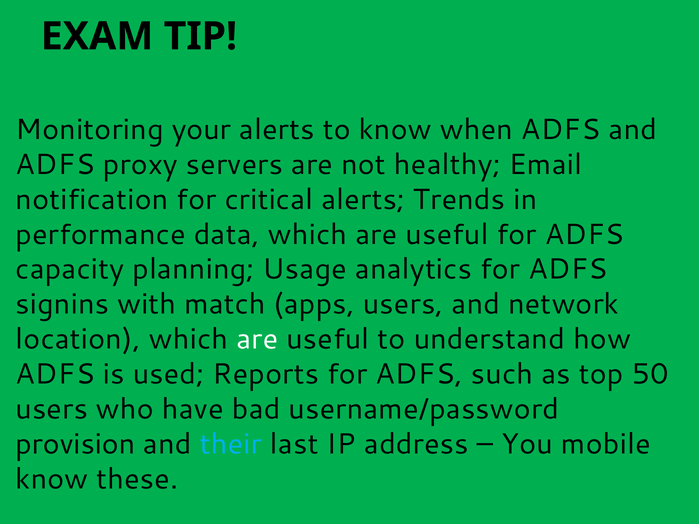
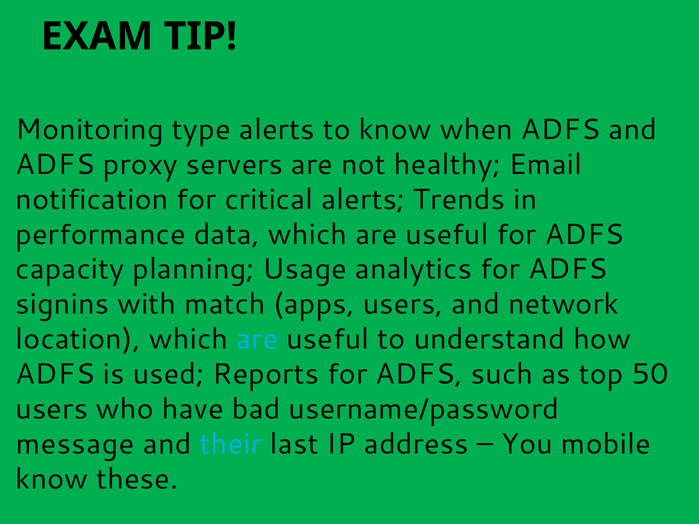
your: your -> type (201, 130)
are colour: white -> light blue (257, 339)
provision: provision -> message (75, 444)
